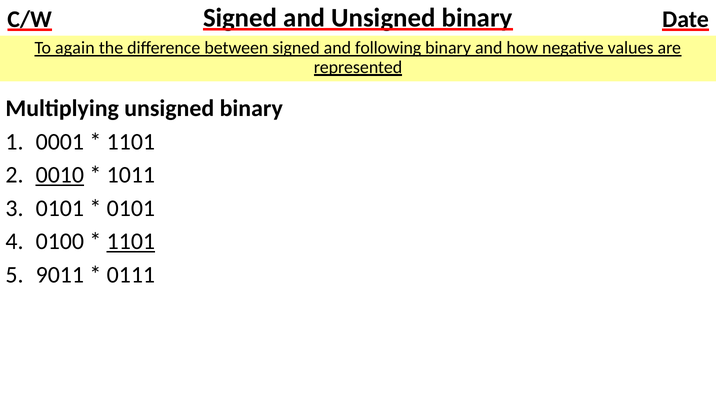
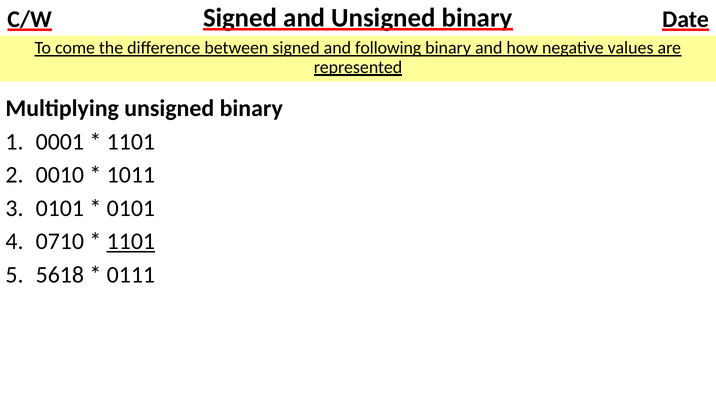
again: again -> come (75, 48)
0010 underline: present -> none (60, 175)
0100: 0100 -> 0710 (60, 241)
9011: 9011 -> 5618 (60, 275)
